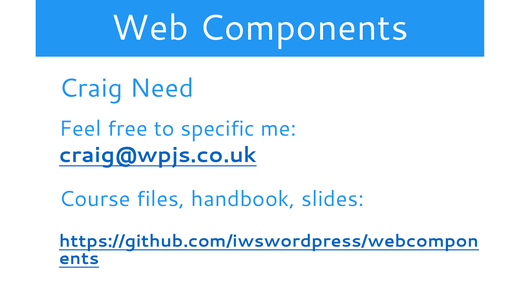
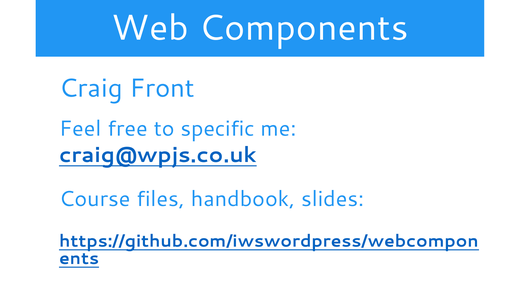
Need: Need -> Front (162, 88)
